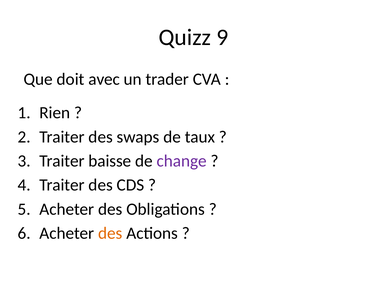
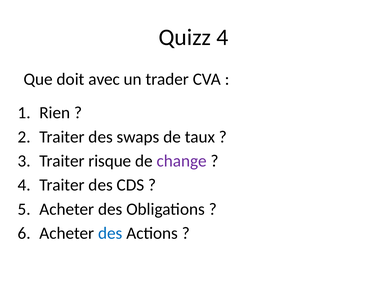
Quizz 9: 9 -> 4 (222, 37)
baisse: baisse -> risque (110, 161)
des colour: orange -> blue (110, 233)
